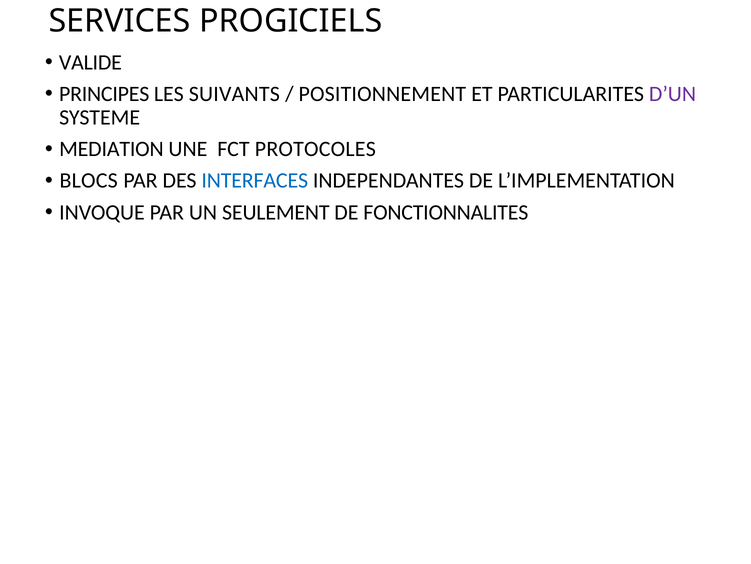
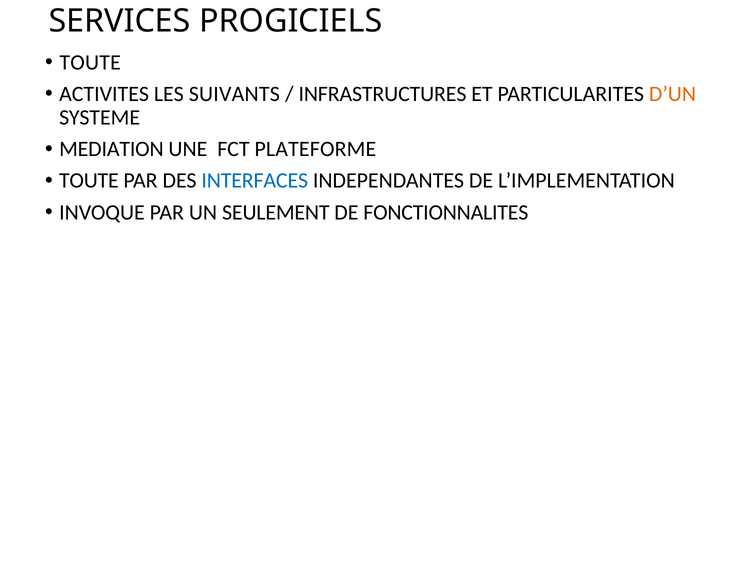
VALIDE: VALIDE -> TOUTE (90, 62)
PRINCIPES: PRINCIPES -> ACTIVITES (104, 94)
POSITIONNEMENT: POSITIONNEMENT -> INFRASTRUCTURES (382, 94)
D’UN colour: purple -> orange (672, 94)
PROTOCOLES: PROTOCOLES -> PLATEFORME (315, 149)
BLOCS: BLOCS -> TOUTE (89, 180)
